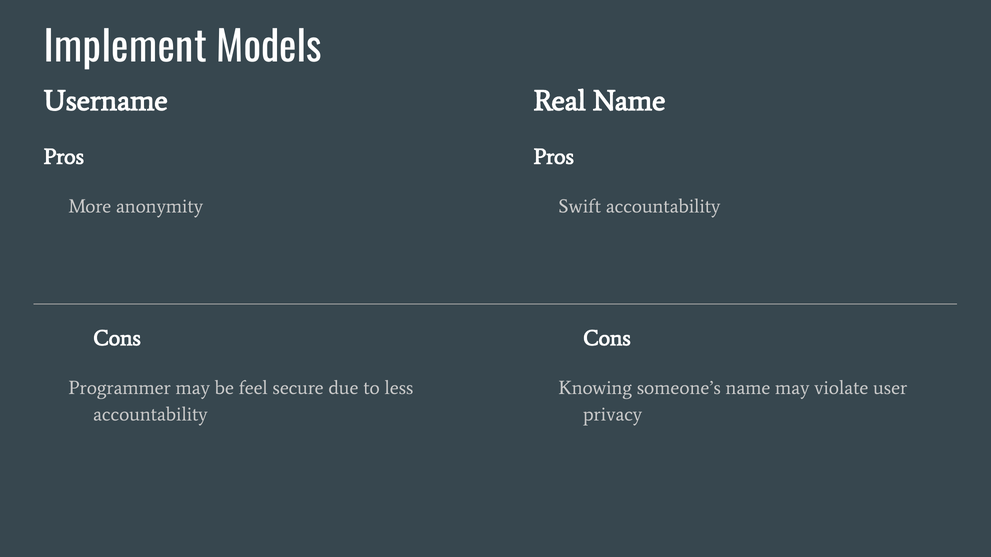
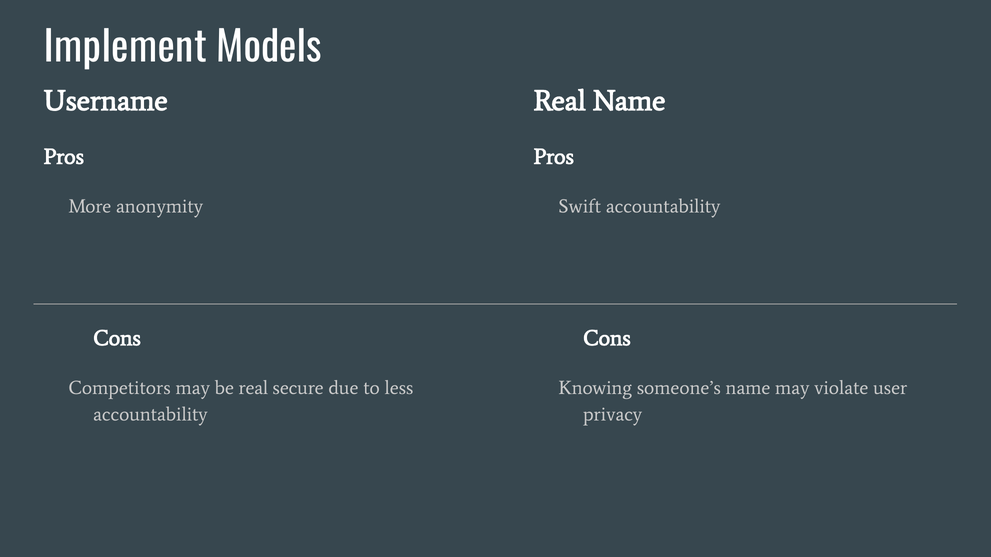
Programmer: Programmer -> Competitors (120, 388)
be feel: feel -> real (253, 388)
